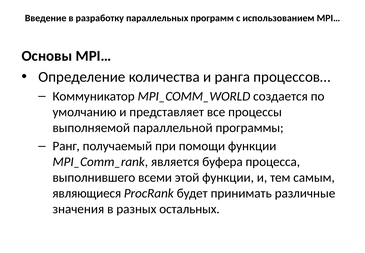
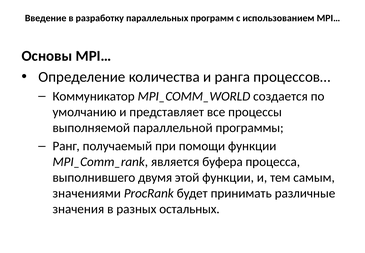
всеми: всеми -> двумя (155, 177)
являющиеся: являющиеся -> значениями (87, 193)
